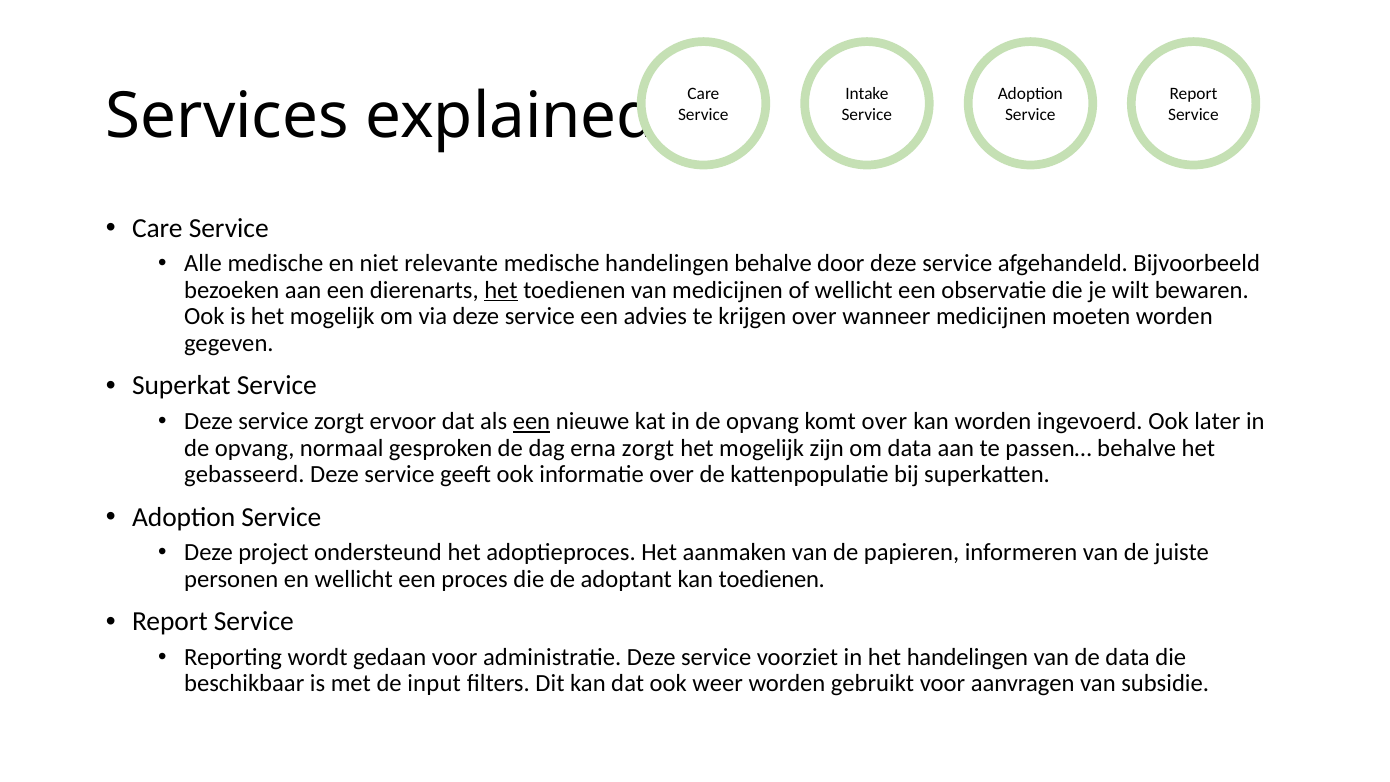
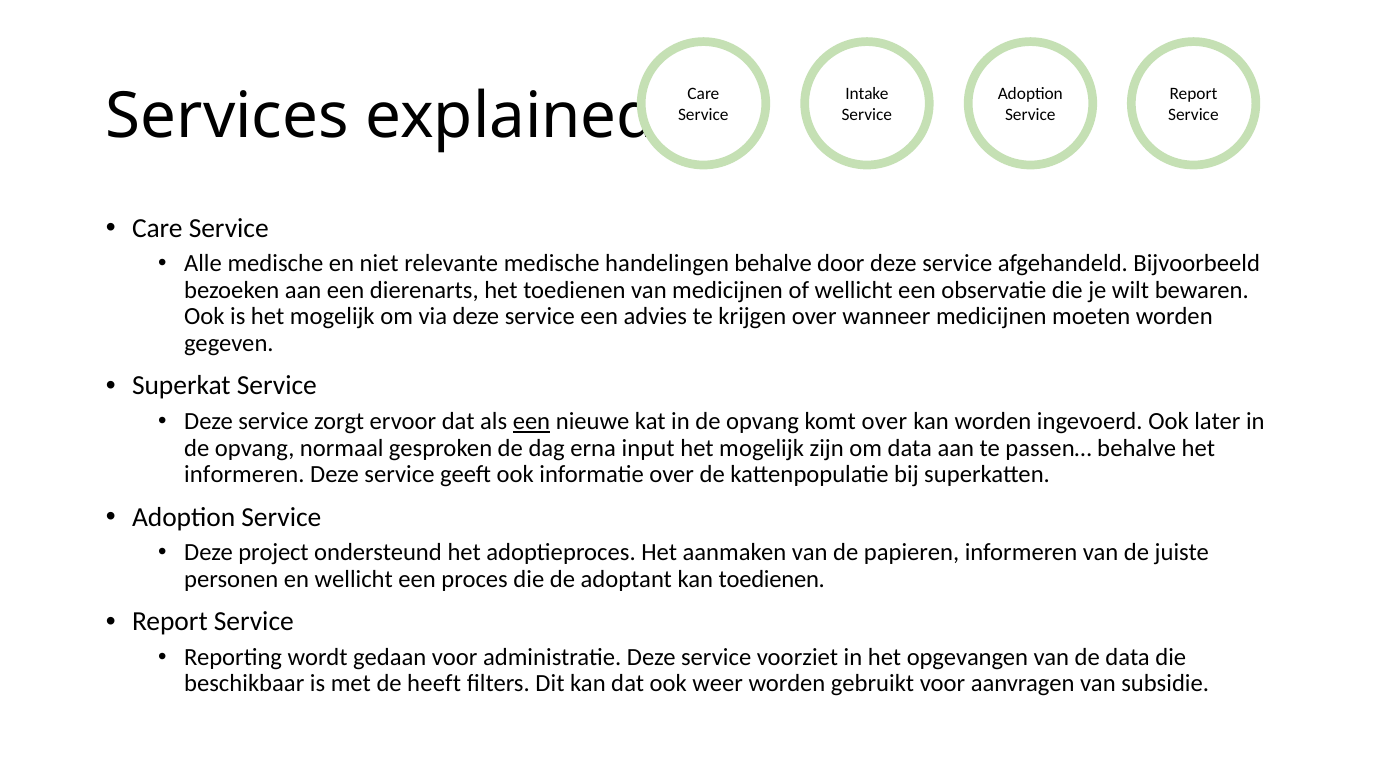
het underline: present -> none (501, 290)
erna zorgt: zorgt -> input (648, 448)
gebasseerd: gebasseerd -> informeren (244, 474)
het handelingen: handelingen -> opgevangen (967, 657)
input: input -> heeft (434, 684)
